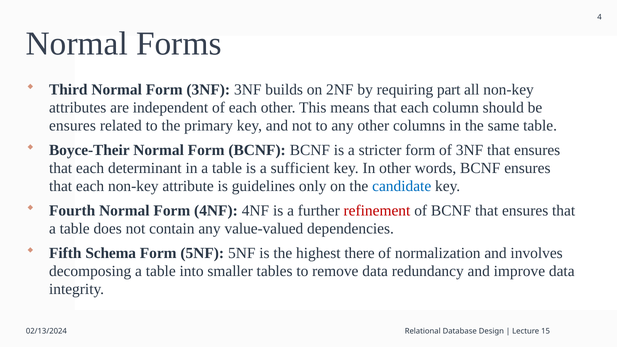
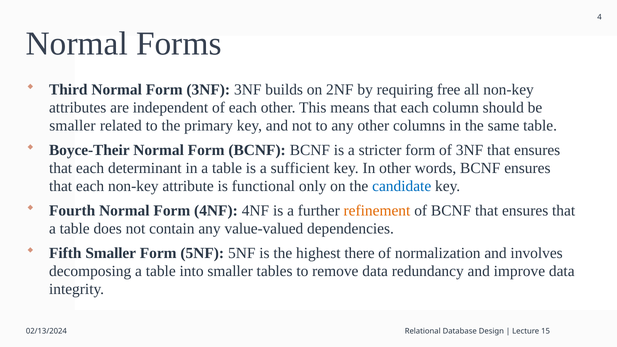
part: part -> free (449, 90)
ensures: ensures -> smaller (72, 126)
guidelines: guidelines -> functional (263, 186)
refinement colour: red -> orange (377, 211)
Fifth Schema: Schema -> Smaller (111, 253)
